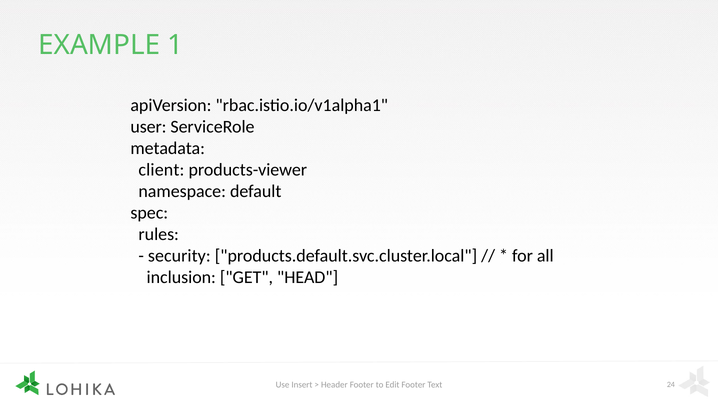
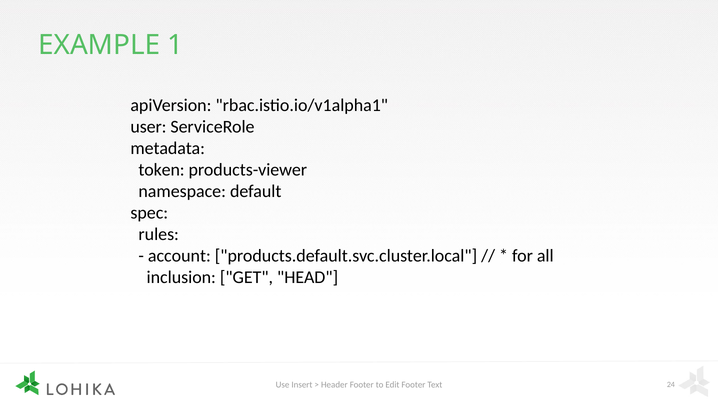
client: client -> token (162, 170)
security: security -> account (179, 256)
